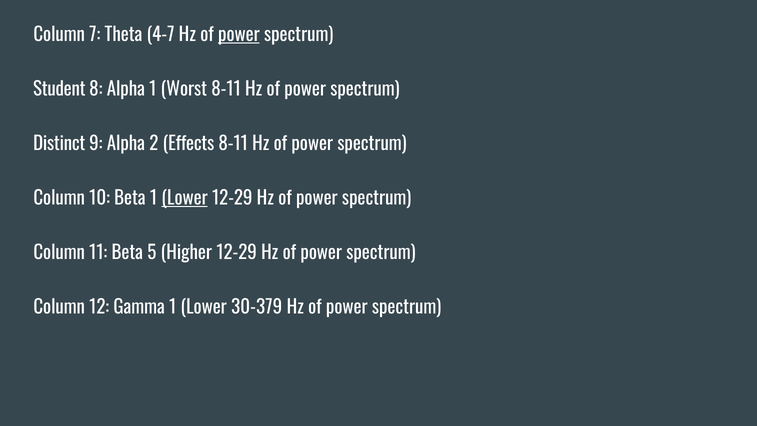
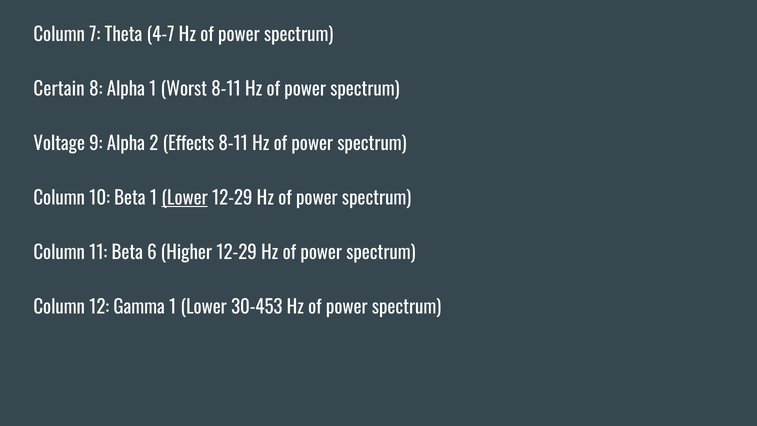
power underline: present -> none (239, 35)
Student: Student -> Certain (59, 89)
Distinct: Distinct -> Voltage (59, 144)
5: 5 -> 6 (152, 253)
30-379: 30-379 -> 30-453 (257, 307)
